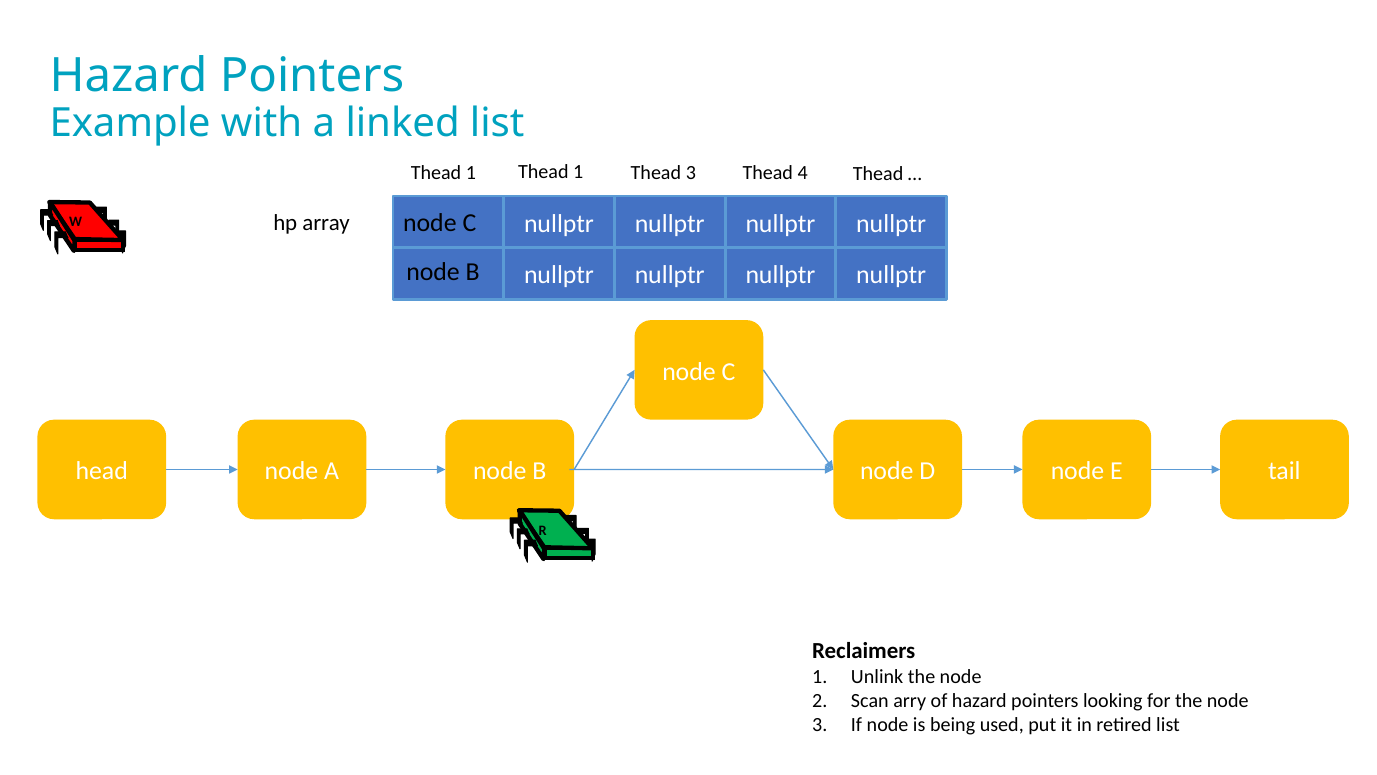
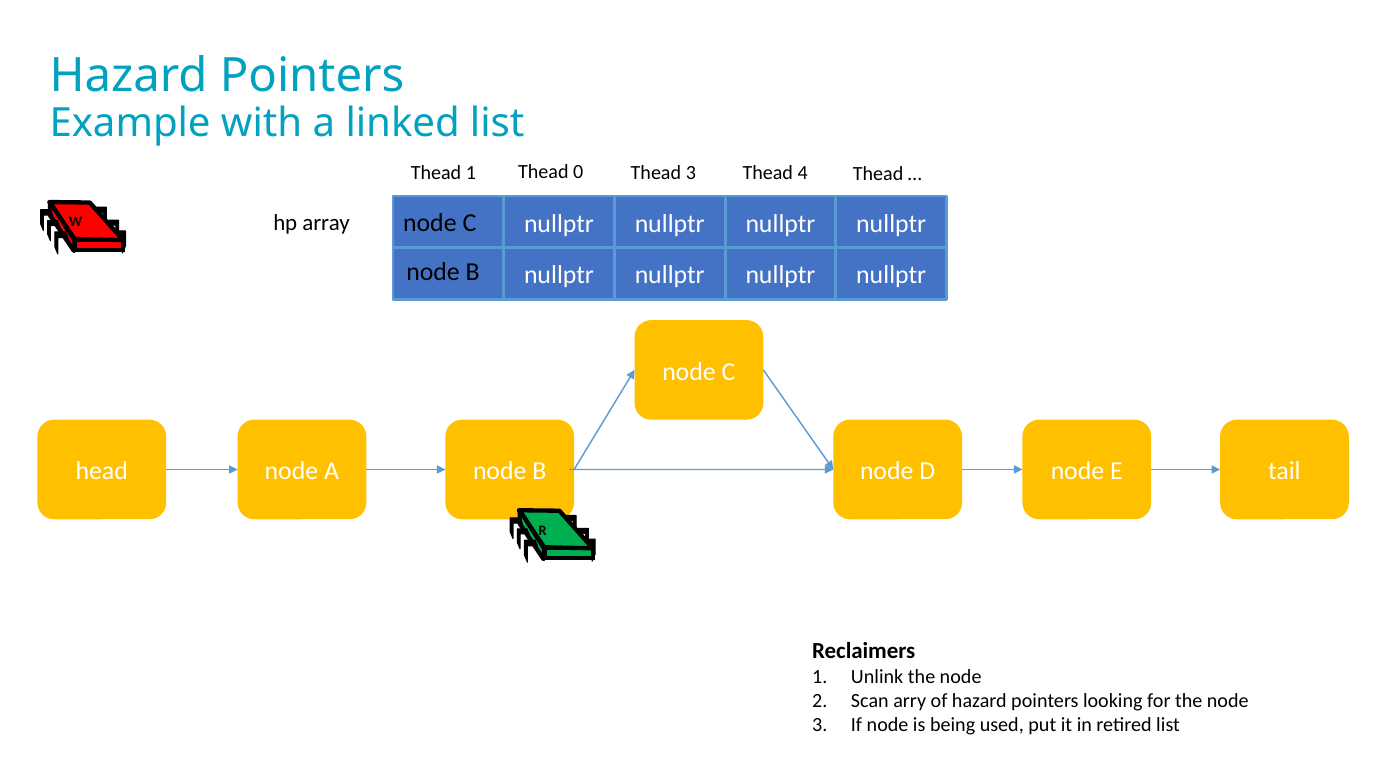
1 Thead 1: 1 -> 0 (578, 171)
